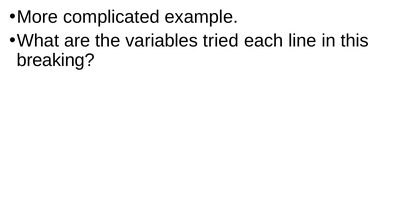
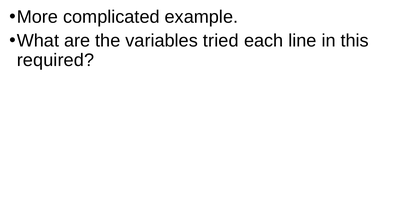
breaking: breaking -> required (55, 60)
